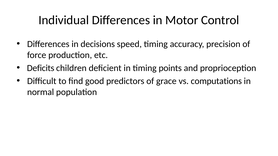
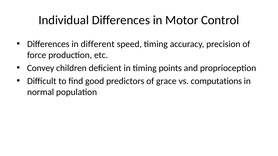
decisions: decisions -> different (98, 44)
Deficits: Deficits -> Convey (41, 68)
